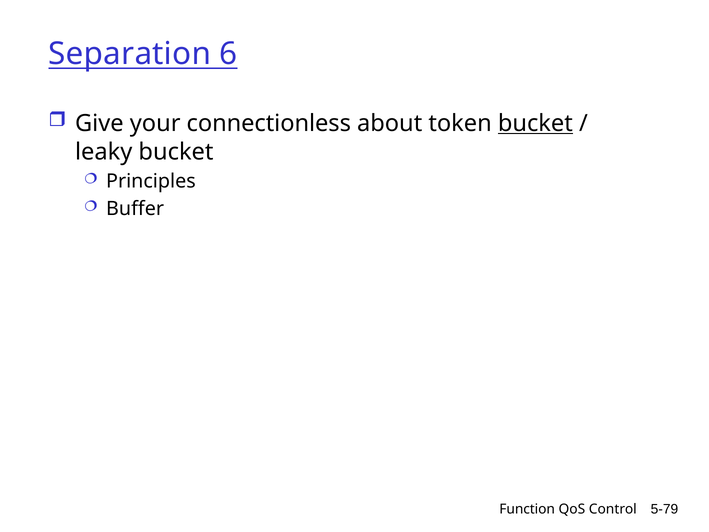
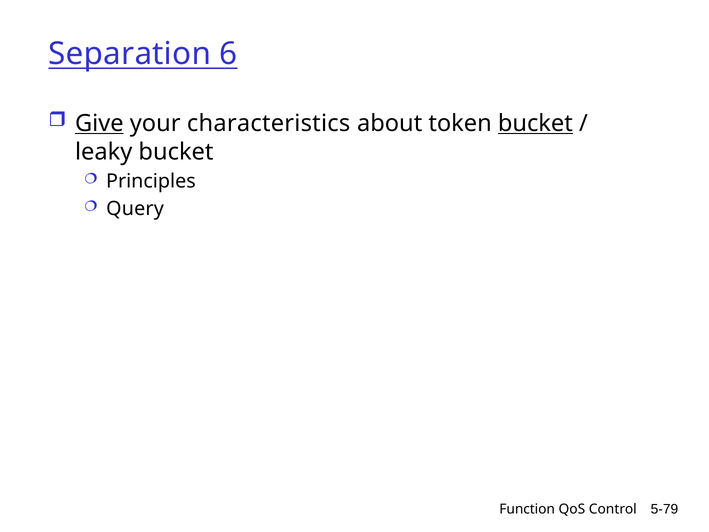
Give underline: none -> present (99, 123)
connectionless: connectionless -> characteristics (269, 123)
Buffer: Buffer -> Query (135, 209)
